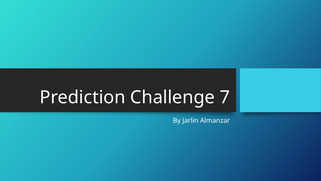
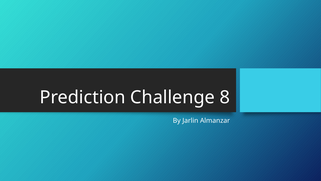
7: 7 -> 8 (225, 97)
